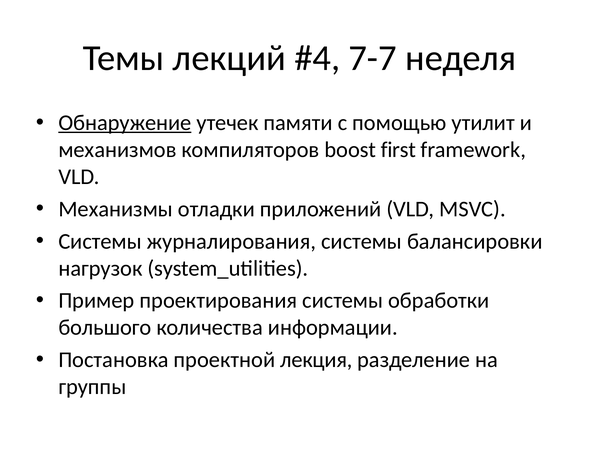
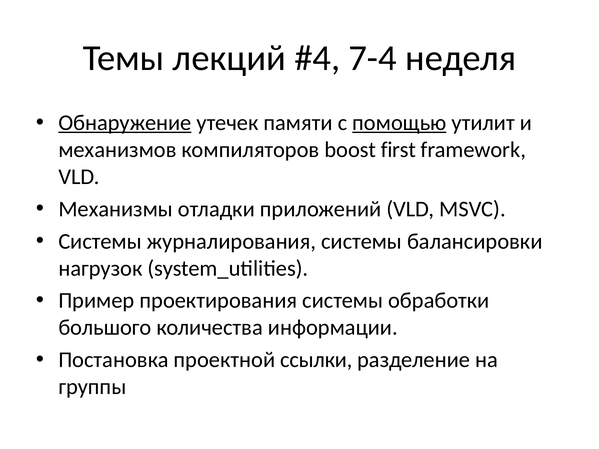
7-7: 7-7 -> 7-4 (373, 58)
помощью underline: none -> present (399, 123)
лекция: лекция -> ссылки (316, 360)
